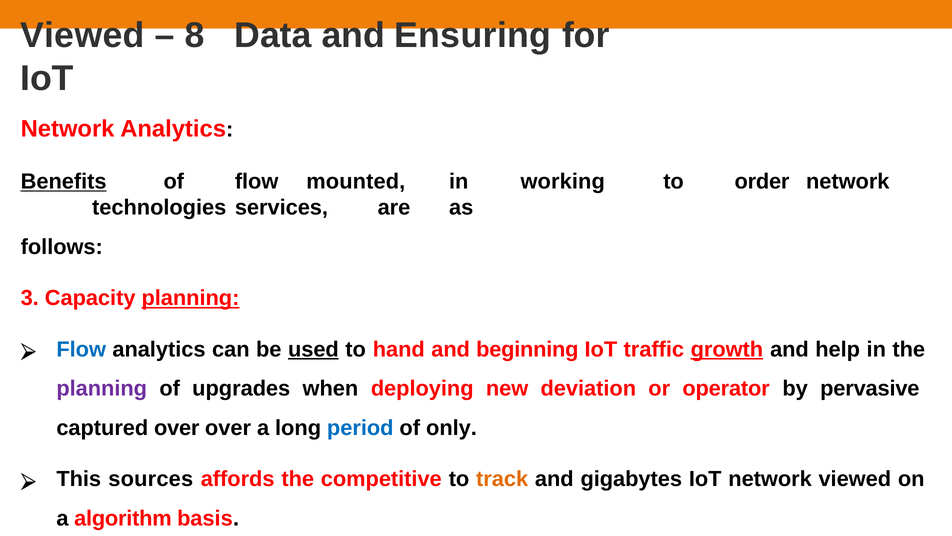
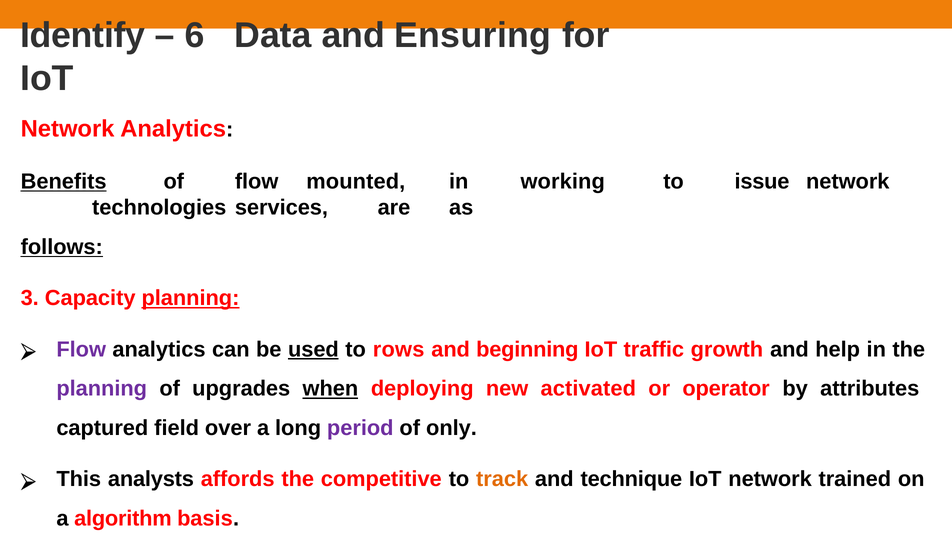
Viewed: Viewed -> Identify (83, 36)
8: 8 -> 6 (195, 36)
order: order -> issue (762, 181)
follows underline: none -> present (62, 247)
Flow colour: blue -> purple (81, 349)
hand: hand -> rows (399, 349)
growth underline: present -> none (727, 349)
when underline: none -> present (330, 388)
deviation: deviation -> activated (588, 388)
pervasive: pervasive -> attributes (870, 388)
captured over: over -> field (177, 428)
period colour: blue -> purple (360, 428)
sources: sources -> analysts (151, 479)
gigabytes: gigabytes -> technique (631, 479)
network viewed: viewed -> trained (855, 479)
